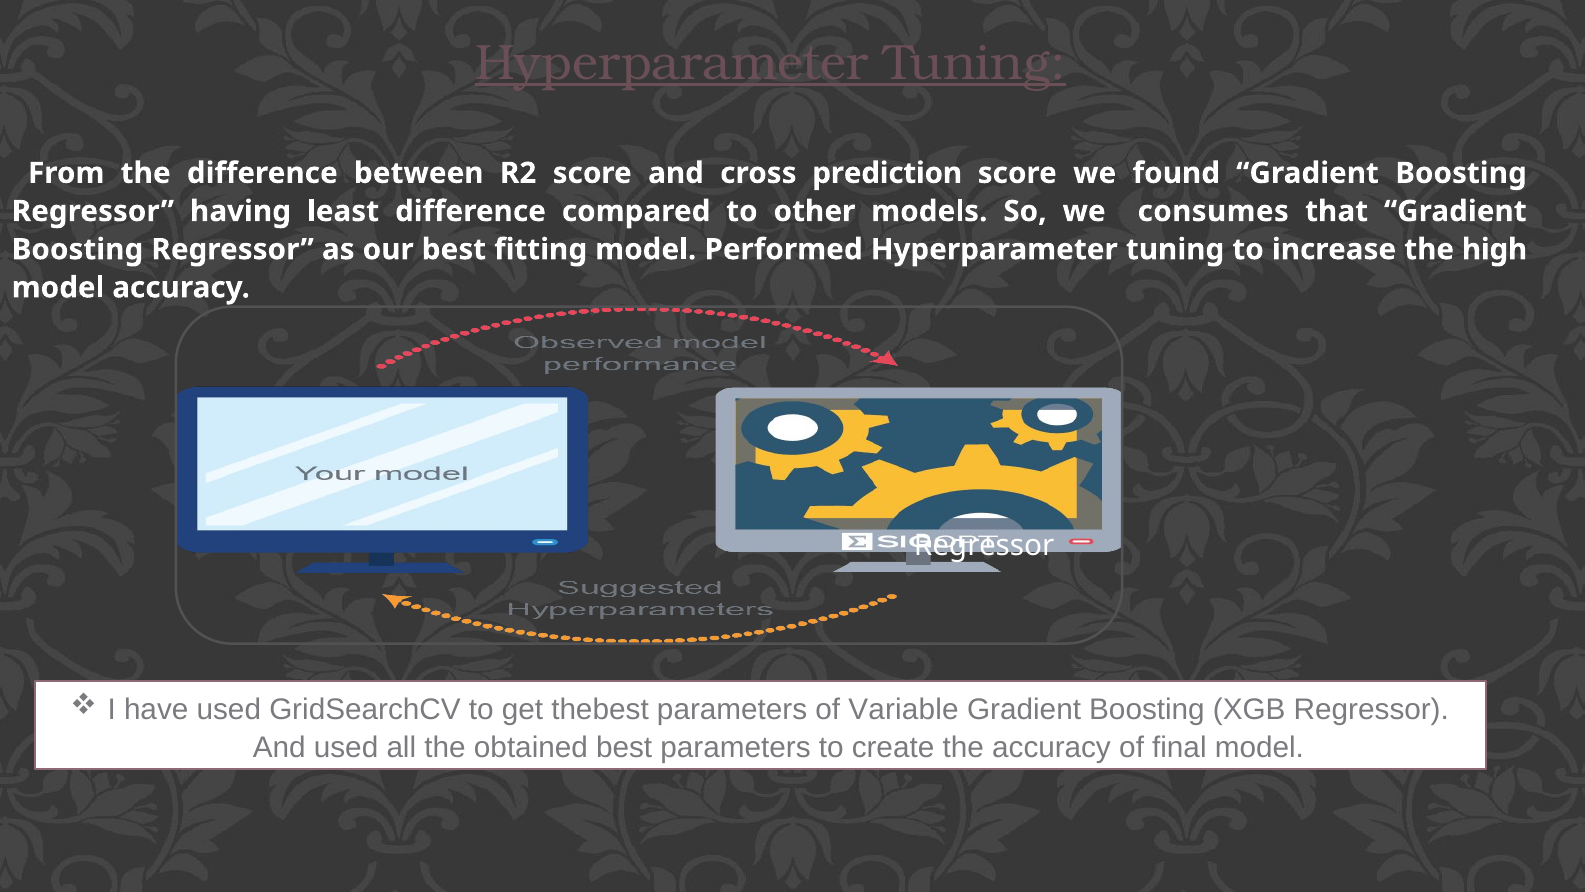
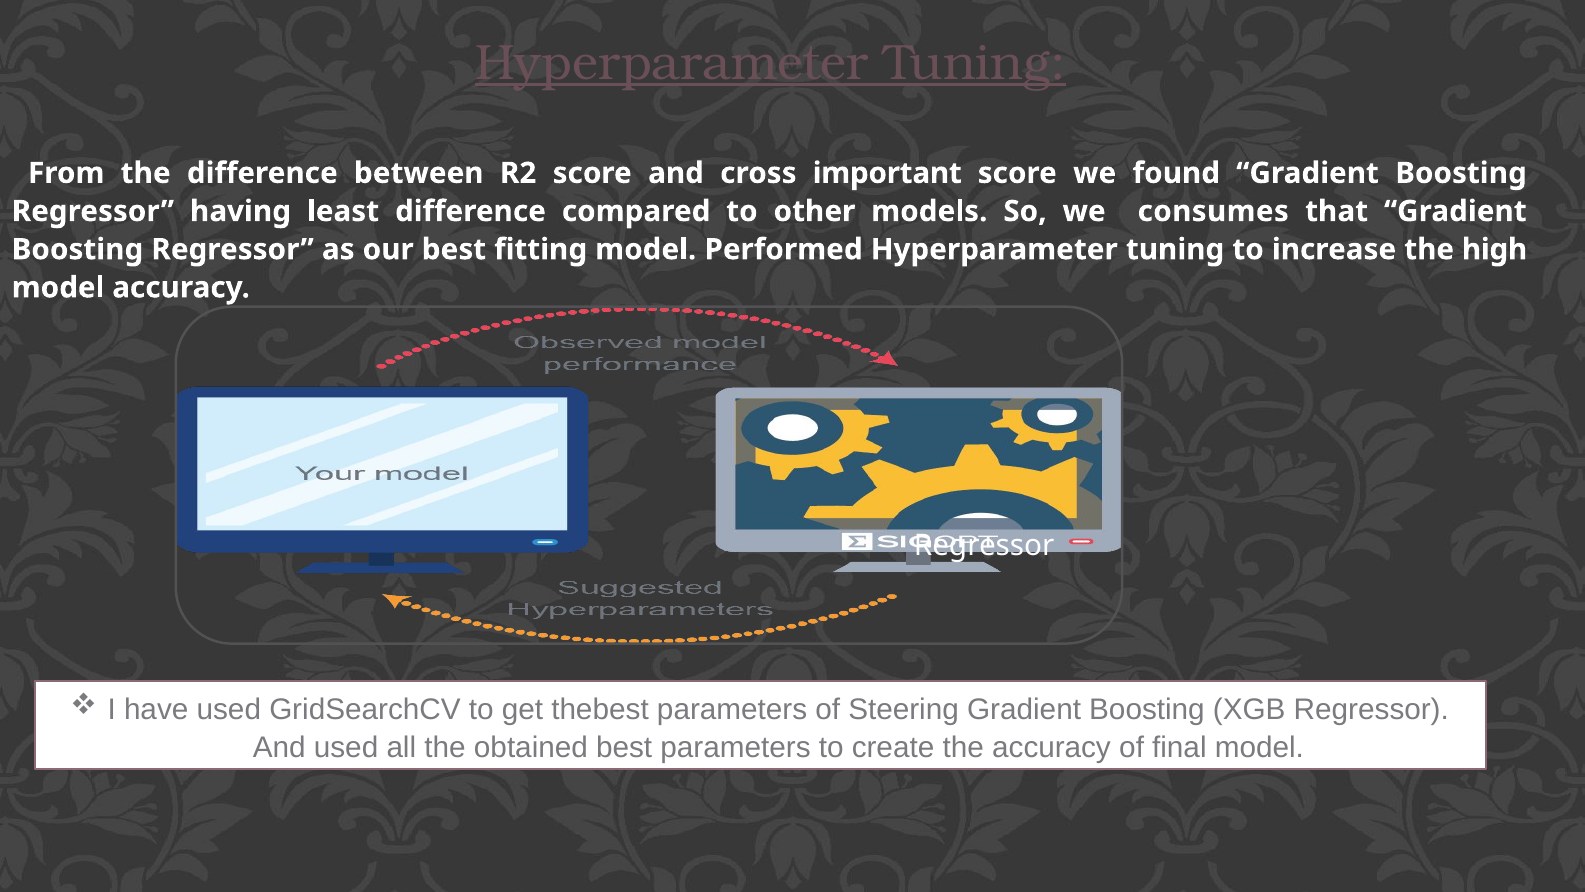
prediction: prediction -> important (887, 173)
Variable: Variable -> Steering (904, 709)
